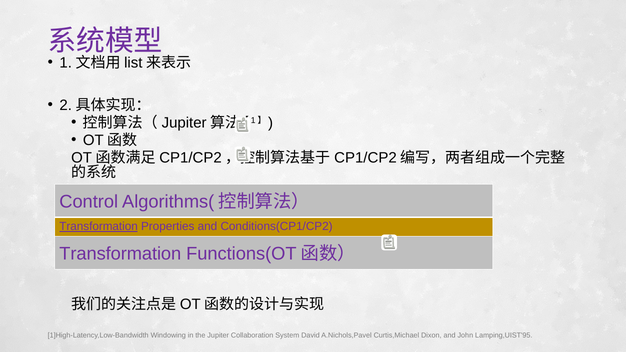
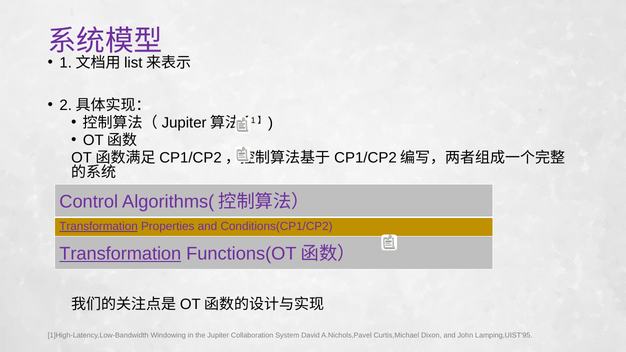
Transformation underline: none -> present (120, 254)
